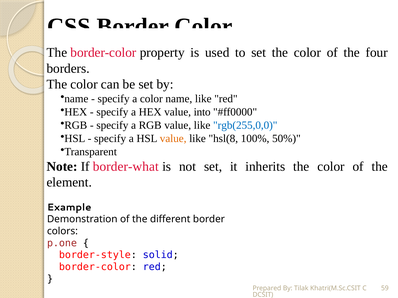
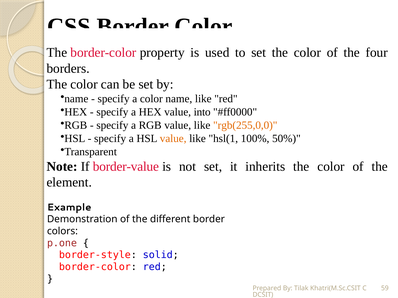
rgb(255,0,0 colour: blue -> orange (245, 125)
hsl(8: hsl(8 -> hsl(1 (223, 139)
border-what: border-what -> border-value (126, 167)
